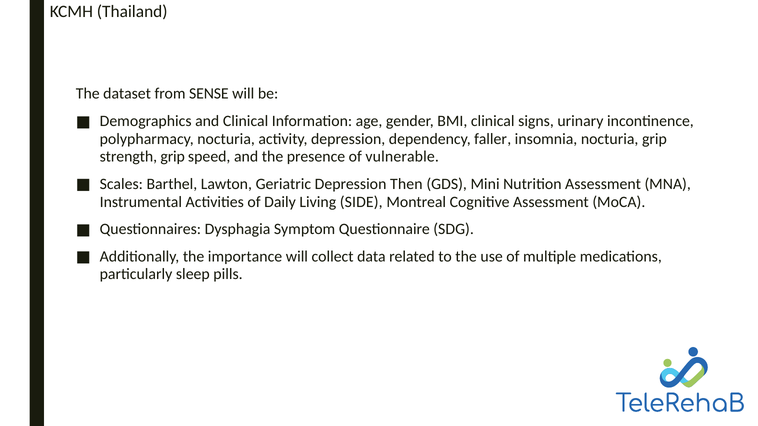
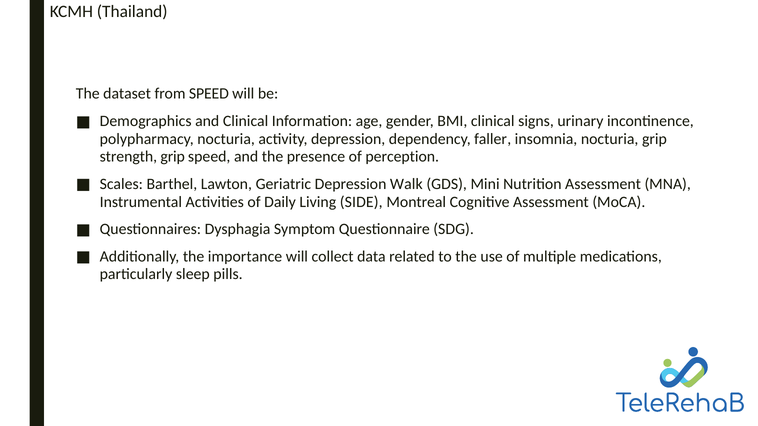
from SENSE: SENSE -> SPEED (209, 94)
vulnerable: vulnerable -> perception (402, 157)
Then: Then -> Walk (406, 184)
